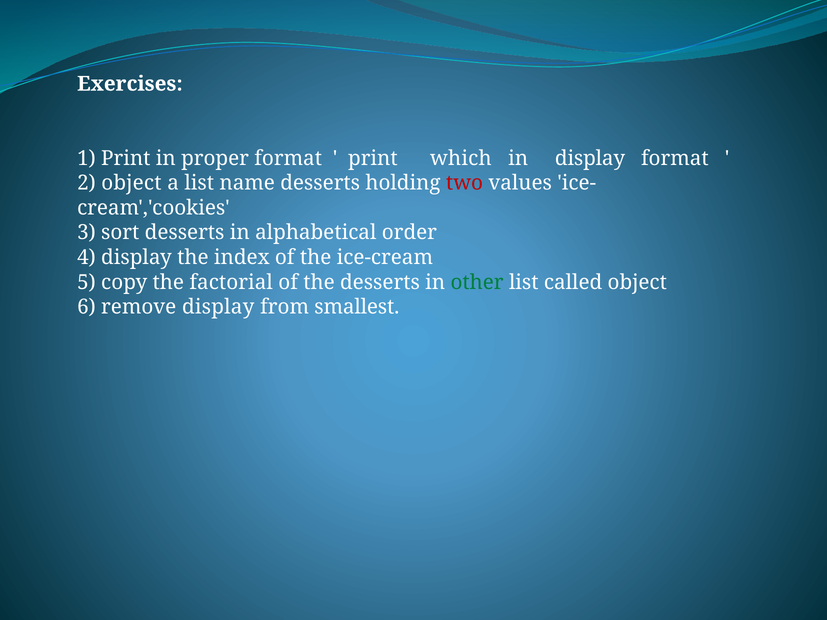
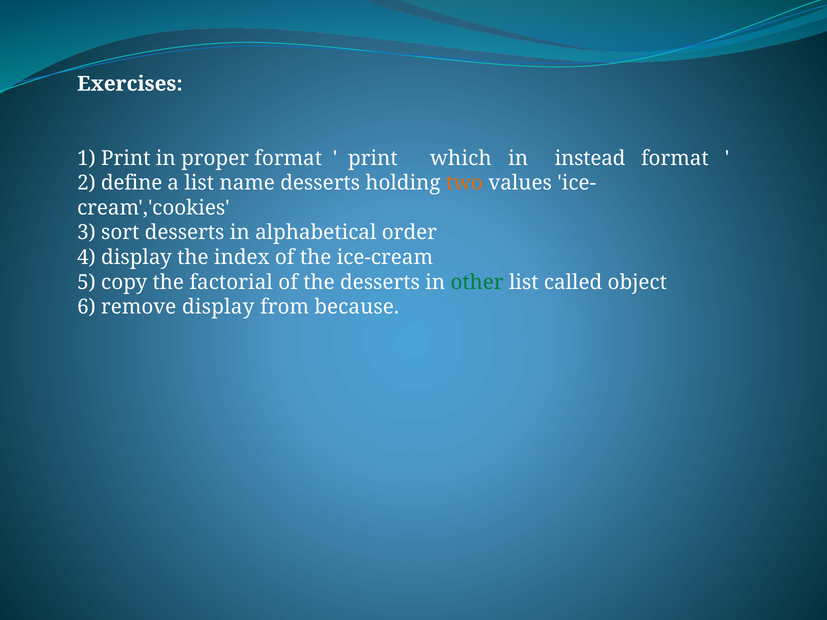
in display: display -> instead (590, 158)
2 object: object -> define (132, 183)
two colour: red -> orange (464, 183)
smallest: smallest -> because (357, 307)
